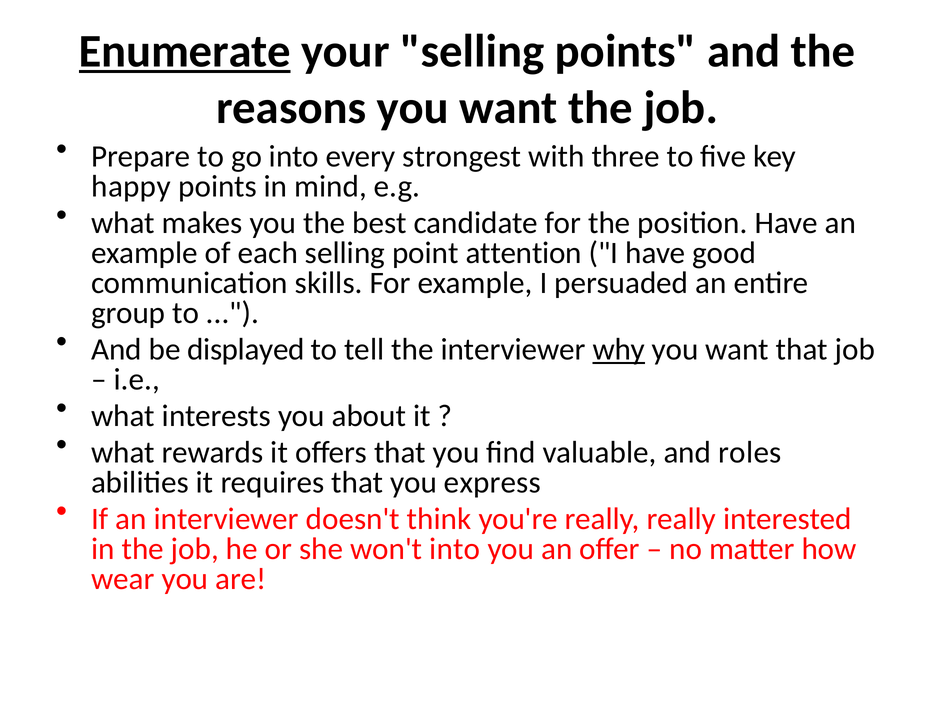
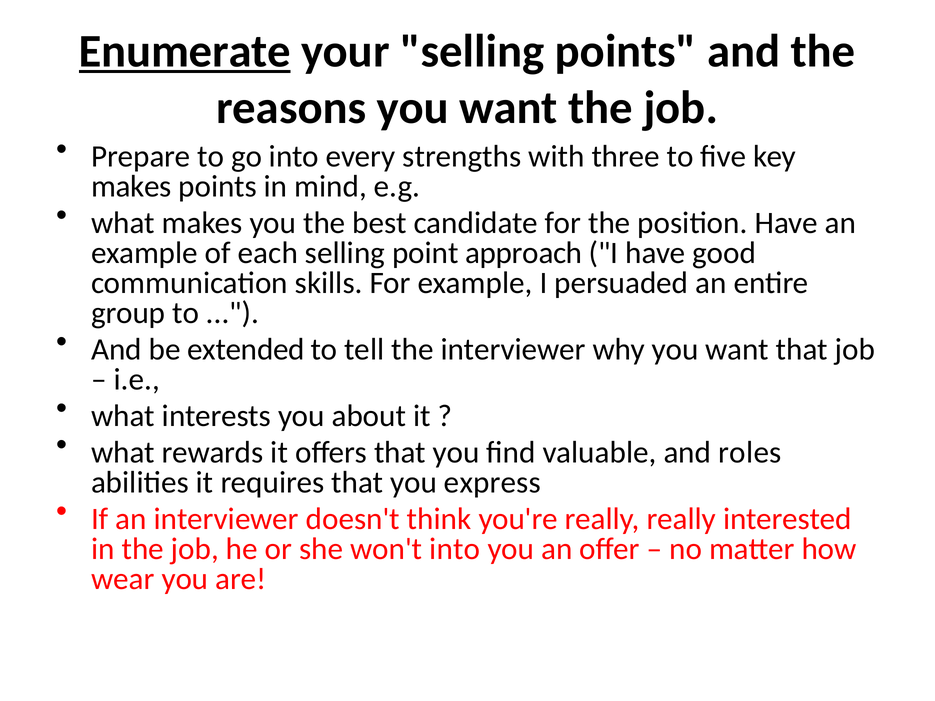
strongest: strongest -> strengths (462, 157)
happy: happy -> makes (131, 187)
attention: attention -> approach (524, 253)
displayed: displayed -> extended (246, 350)
why underline: present -> none (619, 350)
